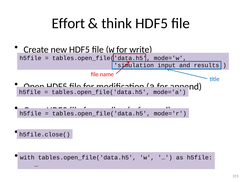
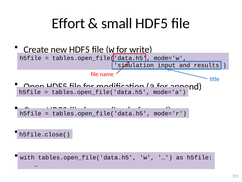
think: think -> small (117, 23)
